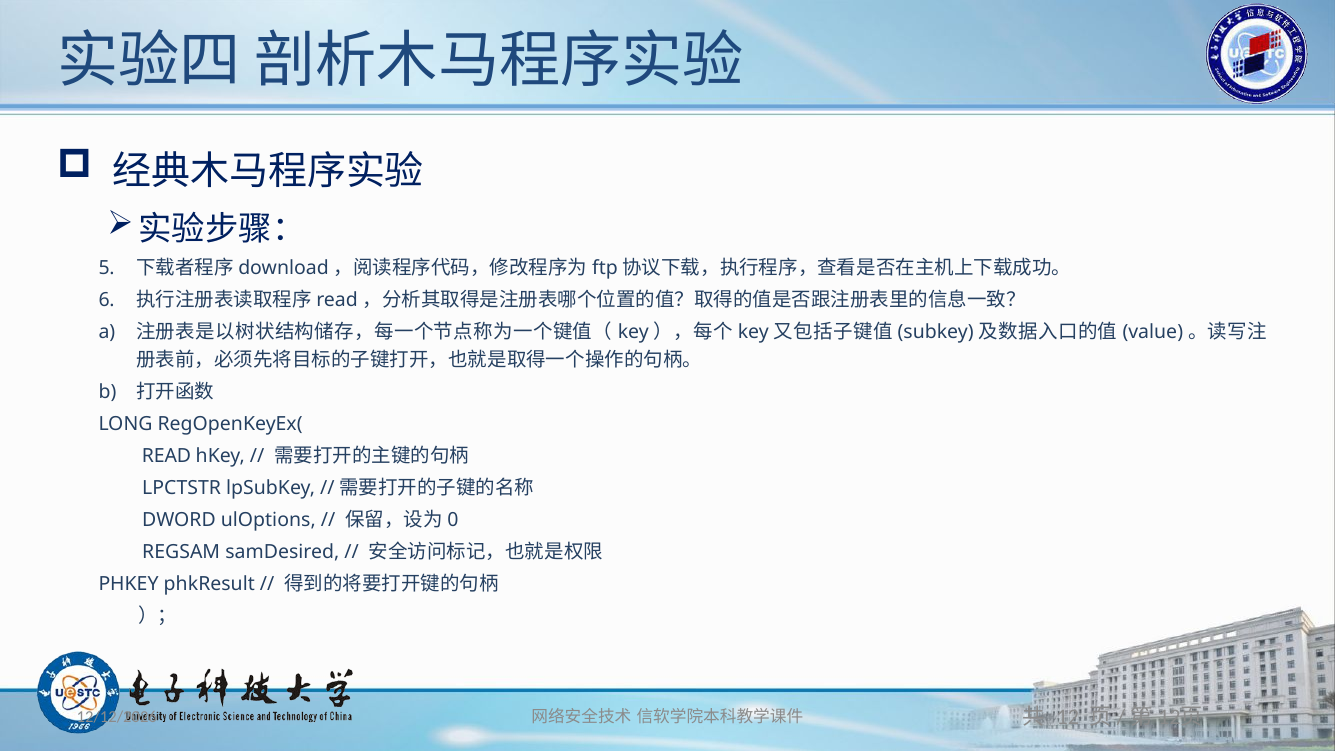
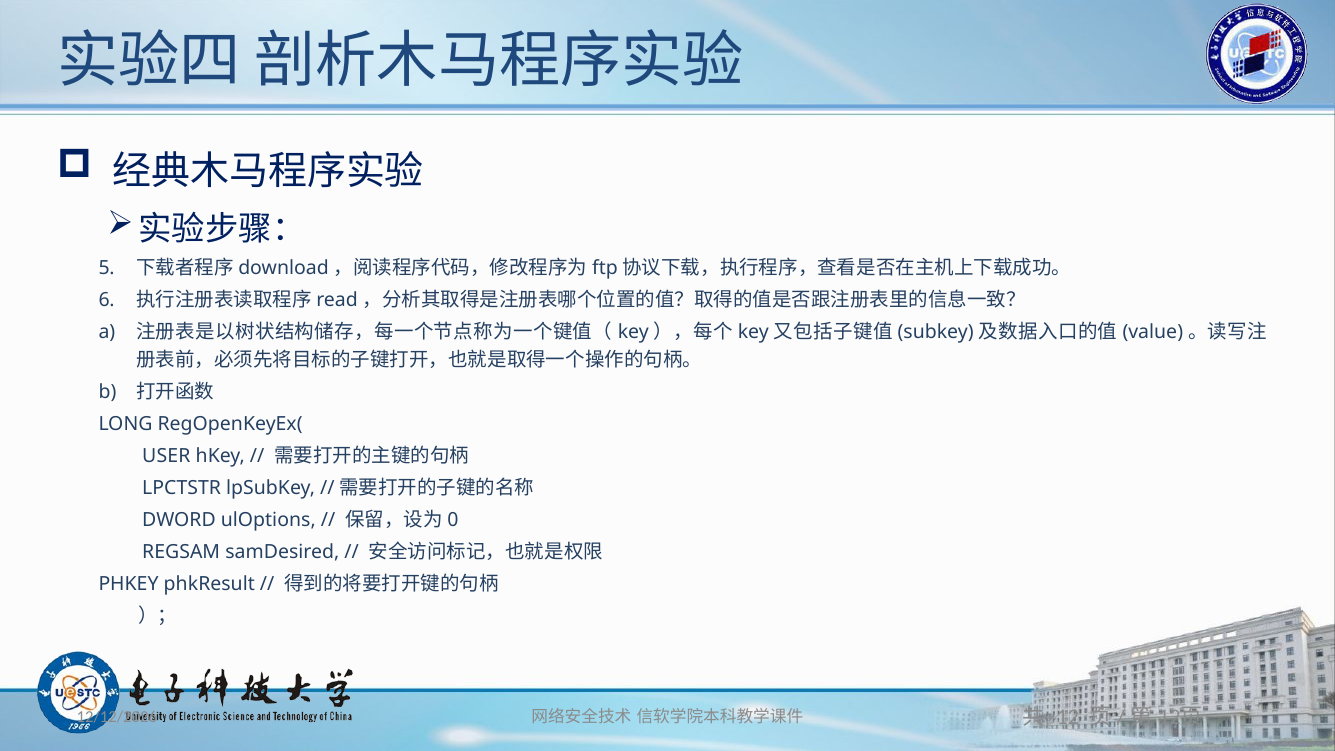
READ: READ -> USER (166, 456)
